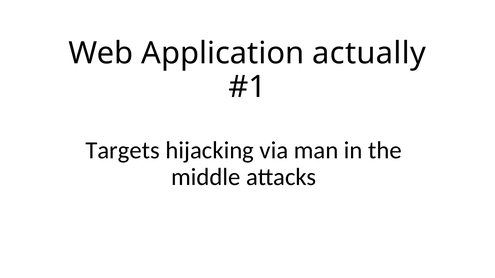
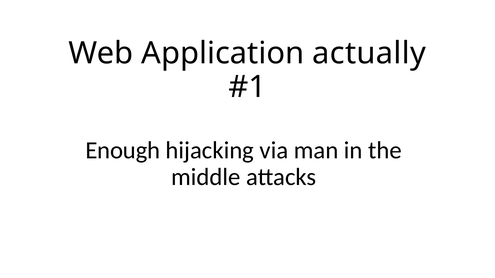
Targets: Targets -> Enough (123, 151)
